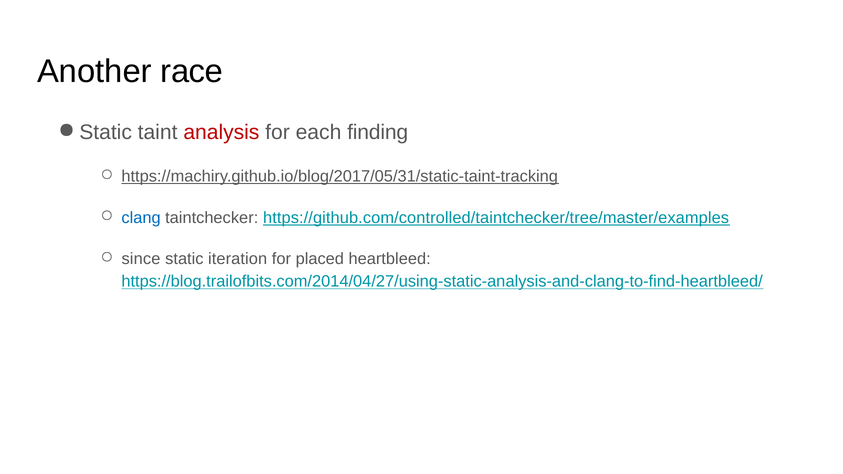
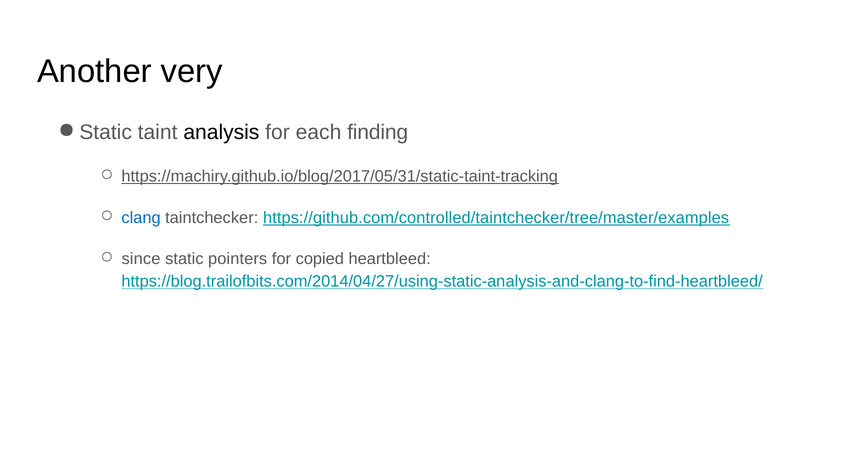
race: race -> very (192, 71)
analysis colour: red -> black (221, 133)
iteration: iteration -> pointers (238, 259)
placed: placed -> copied (320, 259)
